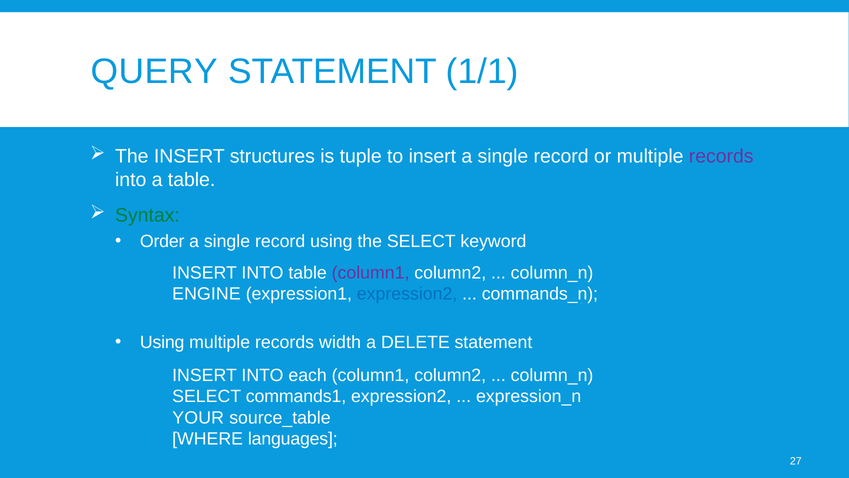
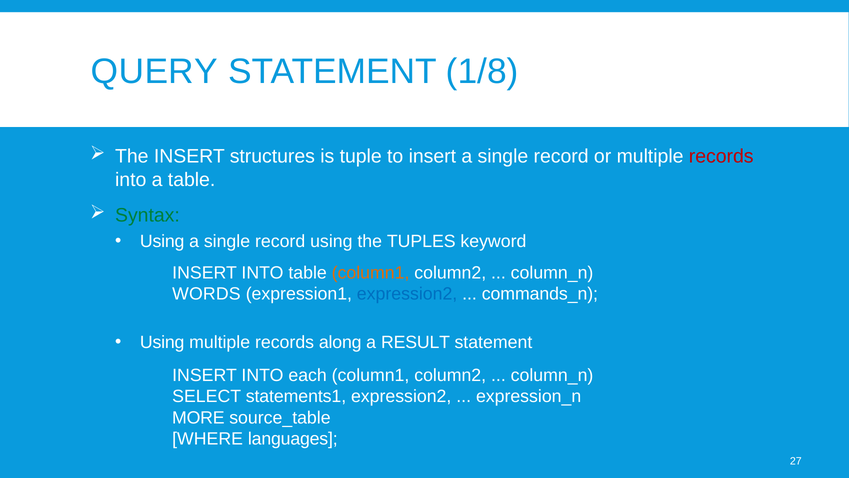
1/1: 1/1 -> 1/8 (482, 71)
records colour: purple -> red (721, 156)
Order: Order -> Using (162, 241)
the SELECT: SELECT -> TUPLES (421, 241)
column1 colour: purple -> orange (371, 272)
ENGINE: ENGINE -> WORDS (206, 294)
width: width -> along (340, 342)
DELETE: DELETE -> RESULT (415, 342)
commands1: commands1 -> statements1 (296, 396)
YOUR: YOUR -> MORE (198, 417)
